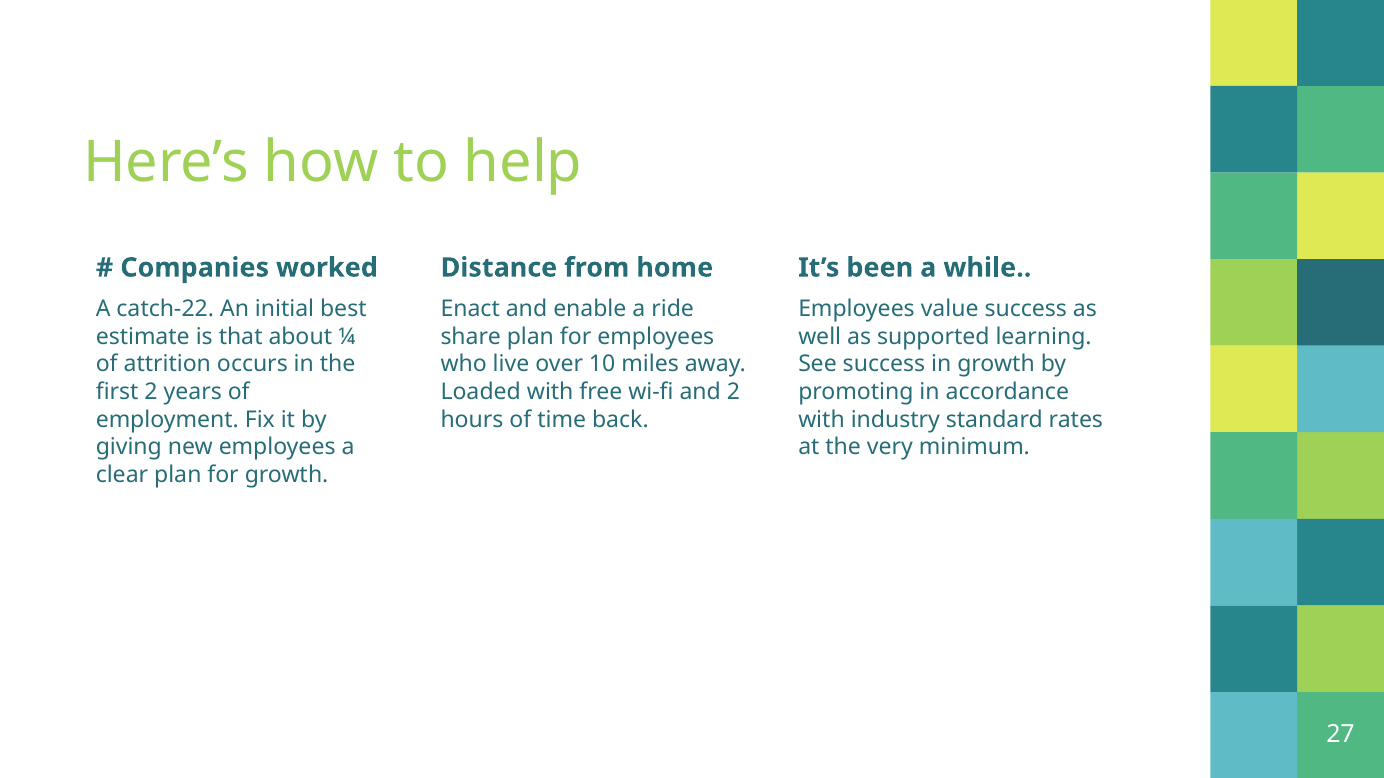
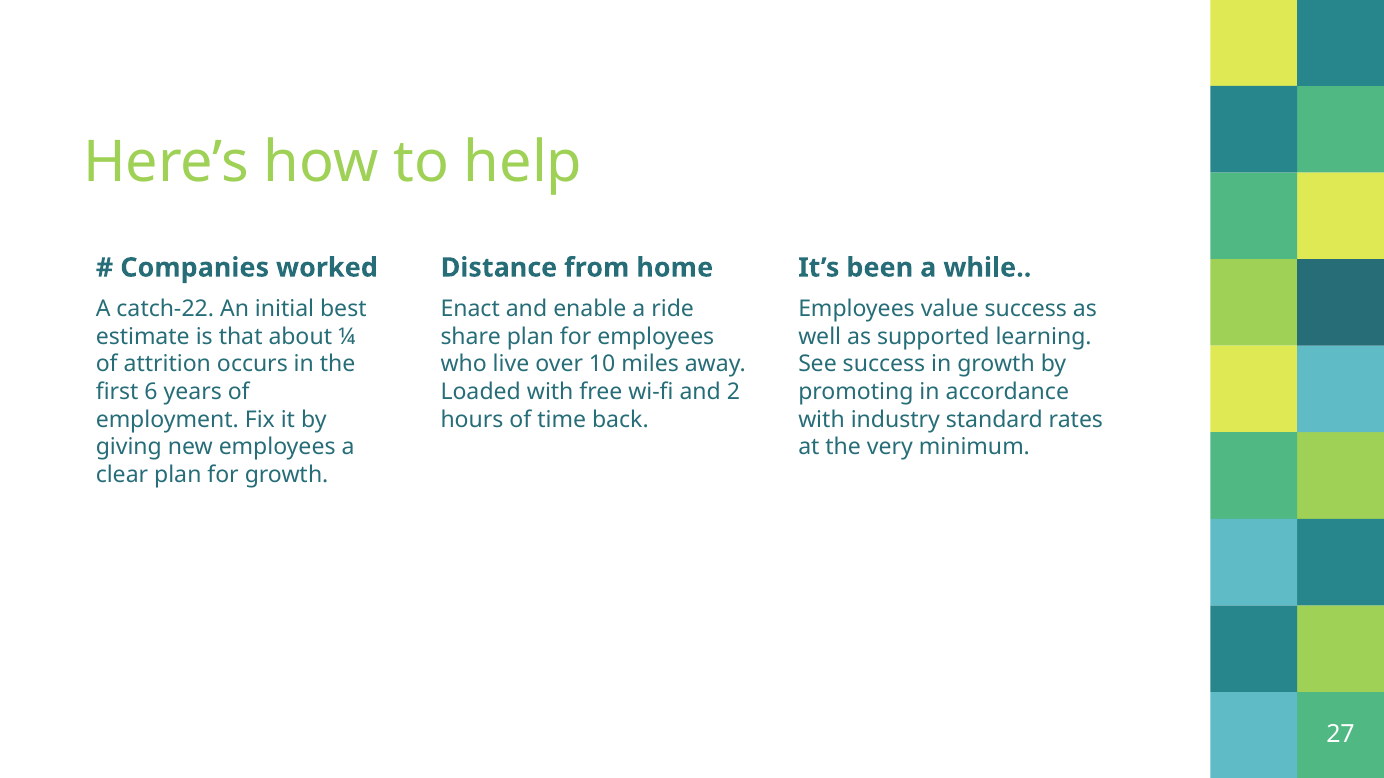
first 2: 2 -> 6 (151, 392)
